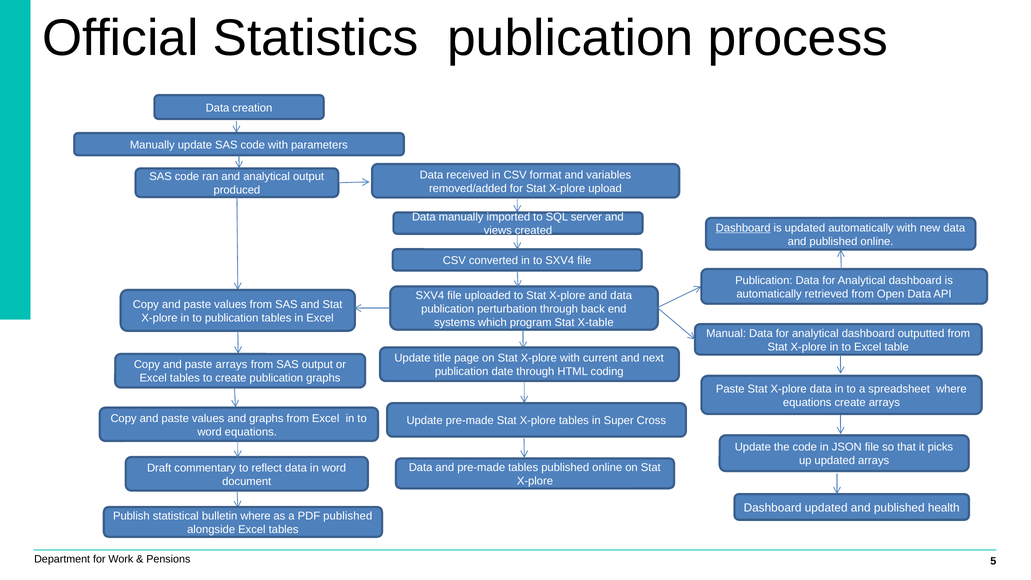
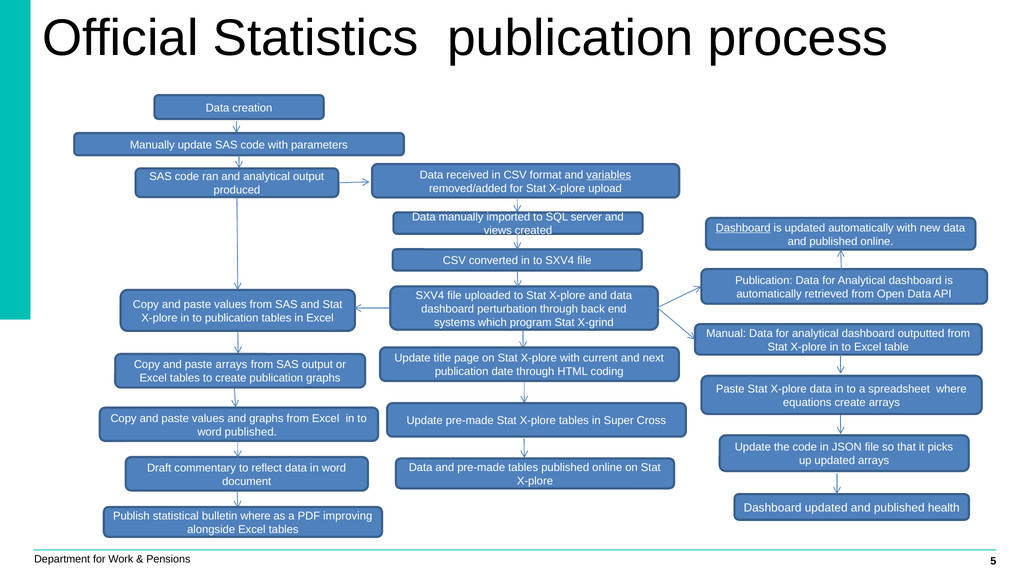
variables underline: none -> present (609, 175)
publication: publication -> dashboard (448, 309)
X-table: X-table -> X-grind (596, 322)
word equations: equations -> published (251, 432)
PDF published: published -> improving (348, 516)
